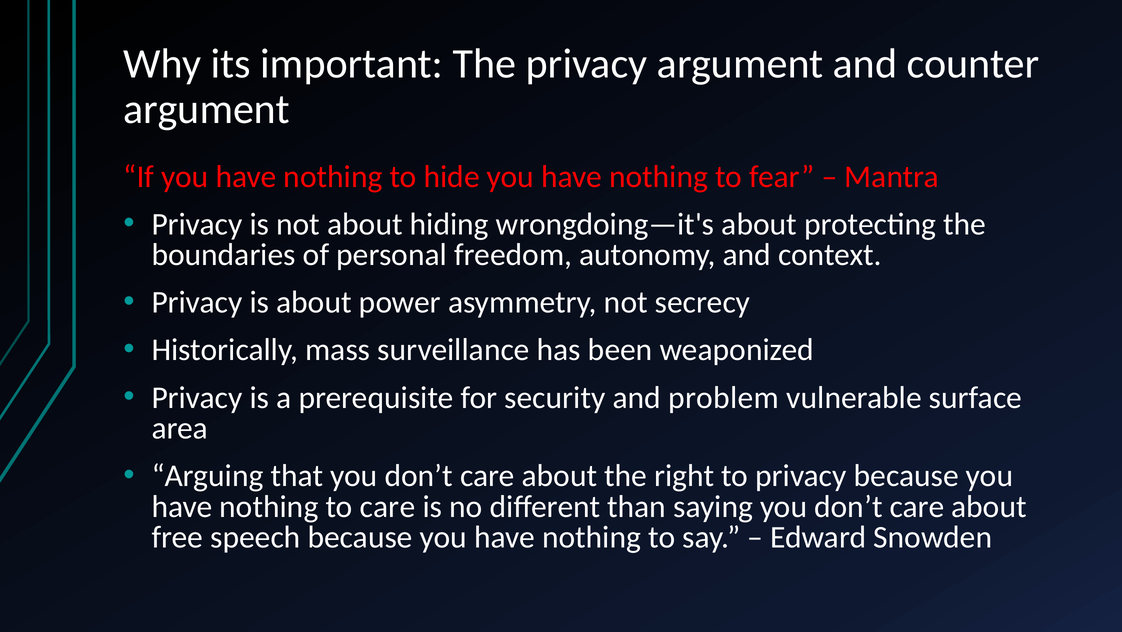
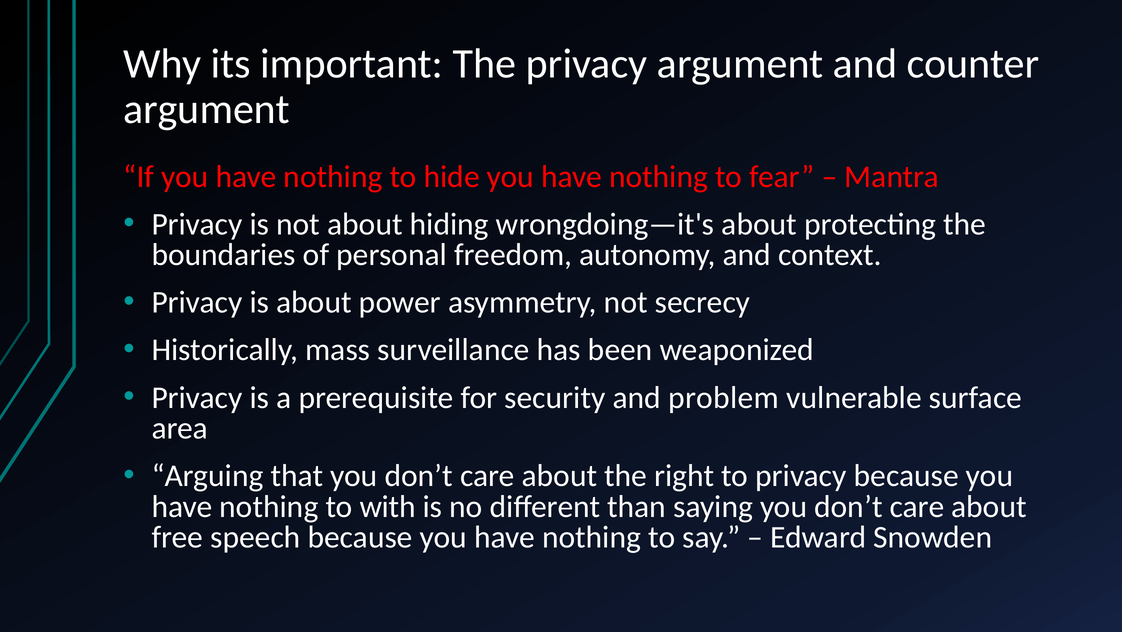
to care: care -> with (388, 506)
